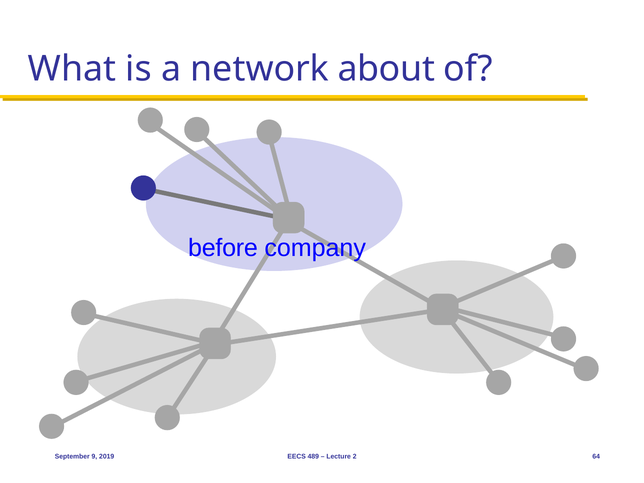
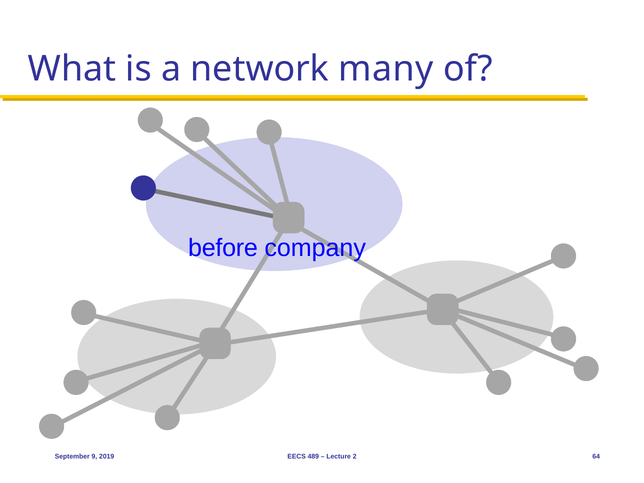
about: about -> many (386, 69)
